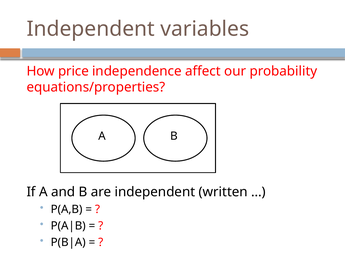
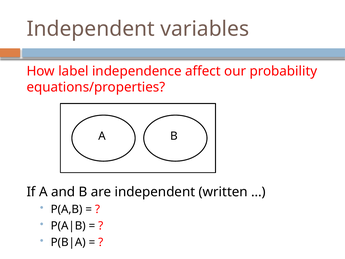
price: price -> label (73, 71)
